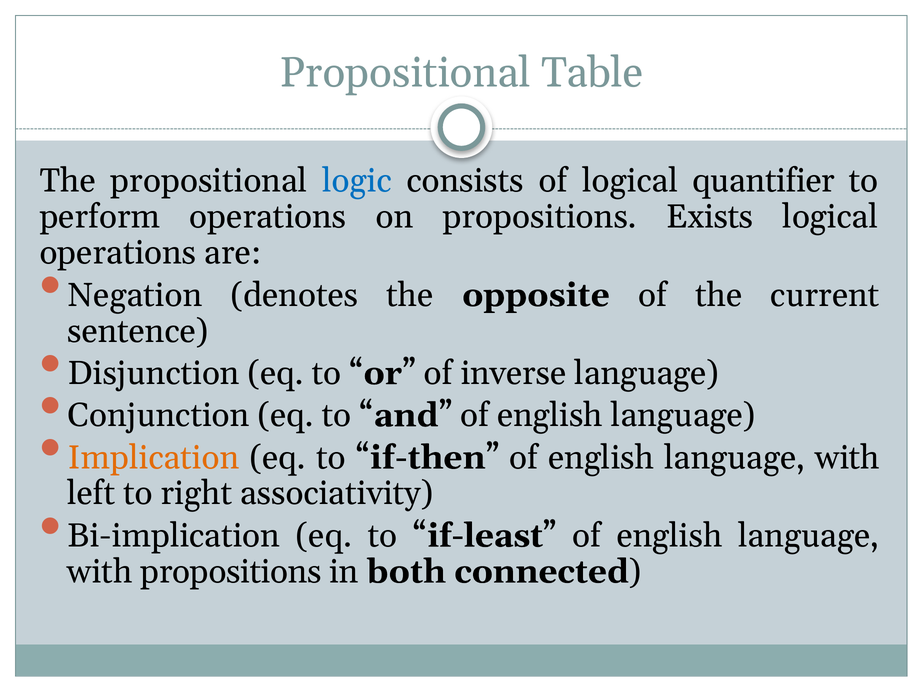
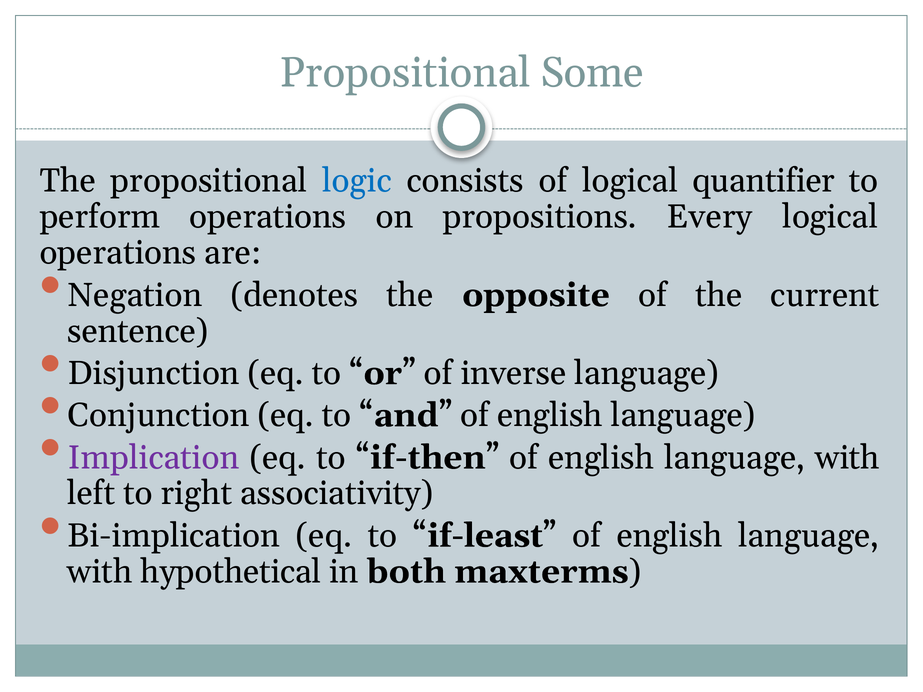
Table: Table -> Some (592, 73)
Exists: Exists -> Every (710, 217)
Implication colour: orange -> purple (154, 458)
with propositions: propositions -> hypothetical (231, 572)
connected: connected -> maxterms (541, 572)
